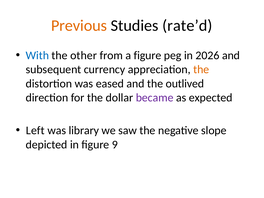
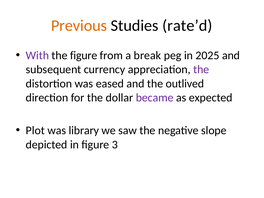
With colour: blue -> purple (37, 55)
the other: other -> figure (84, 55)
a figure: figure -> break (147, 55)
2026: 2026 -> 2025 (207, 55)
the colour: orange -> purple (201, 69)
Left: Left -> Plot (35, 130)
9: 9 -> 3 (115, 145)
